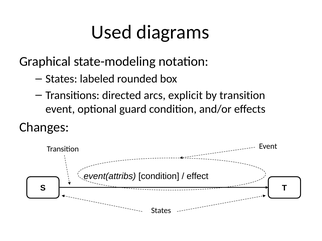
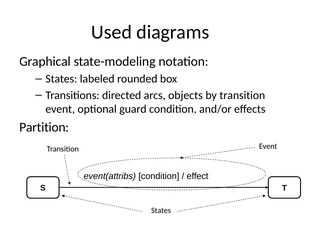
explicit: explicit -> objects (186, 95)
Changes: Changes -> Partition (44, 127)
